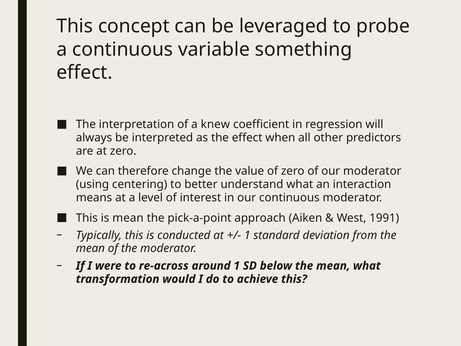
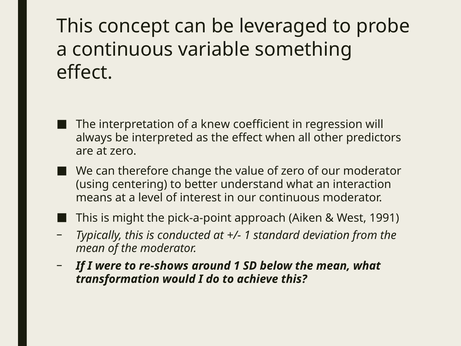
is mean: mean -> might (128, 218)
re-across: re-across -> re-shows (164, 266)
